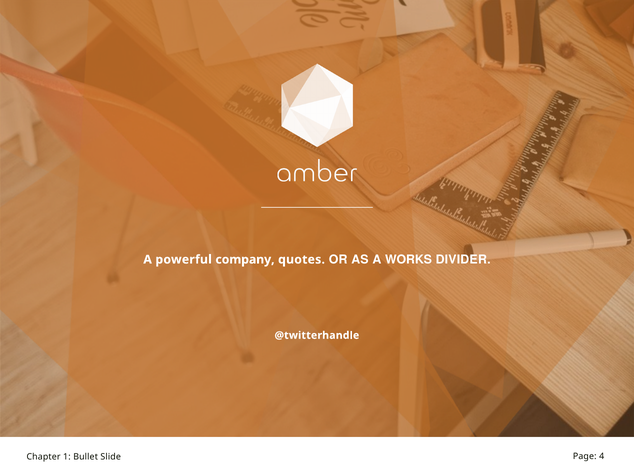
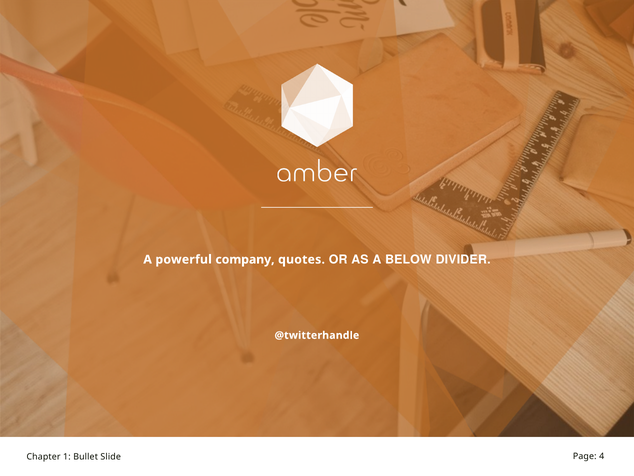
WORKS: WORKS -> BELOW (408, 259)
